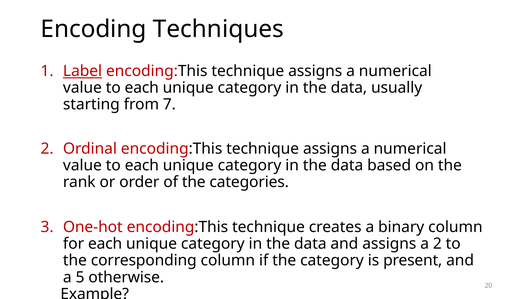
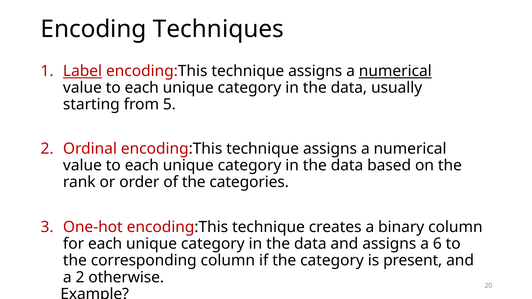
numerical underline: none -> present (395, 71)
7: 7 -> 5 (169, 104)
a 2: 2 -> 6 (437, 244)
a 5: 5 -> 2 (80, 277)
